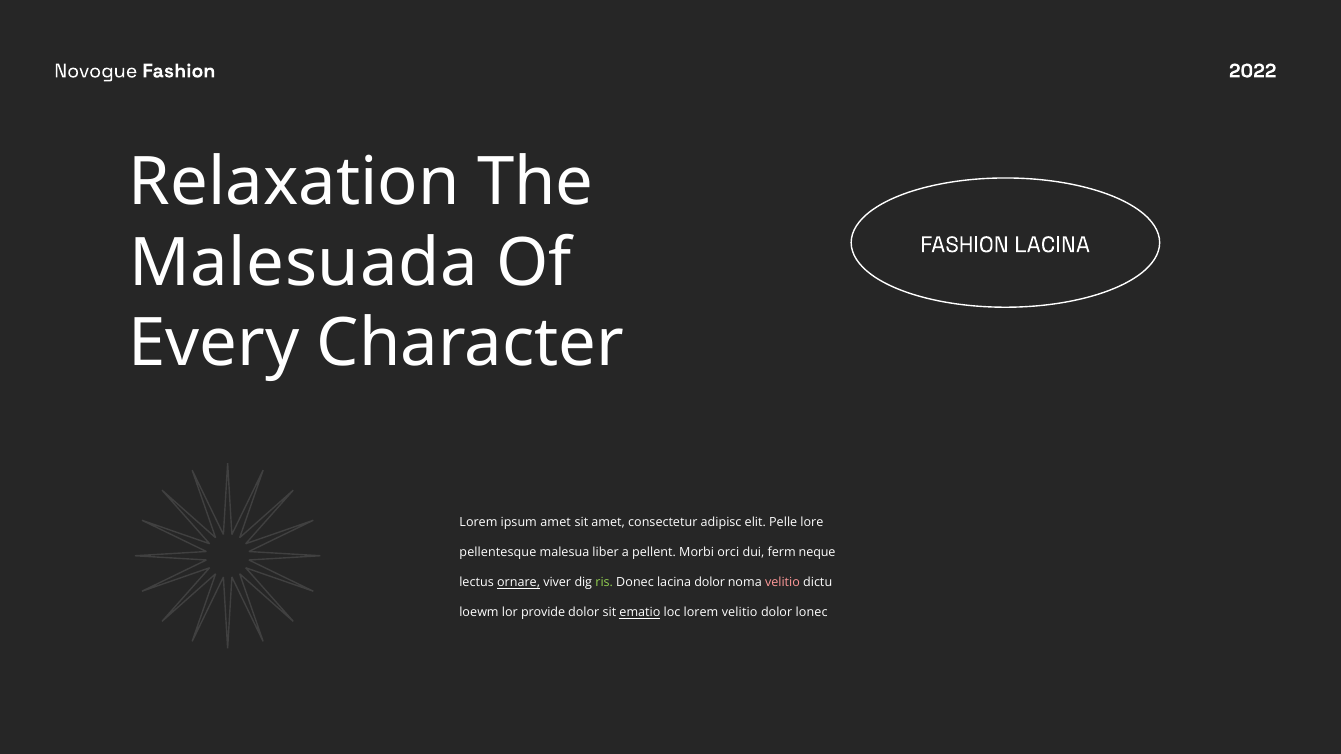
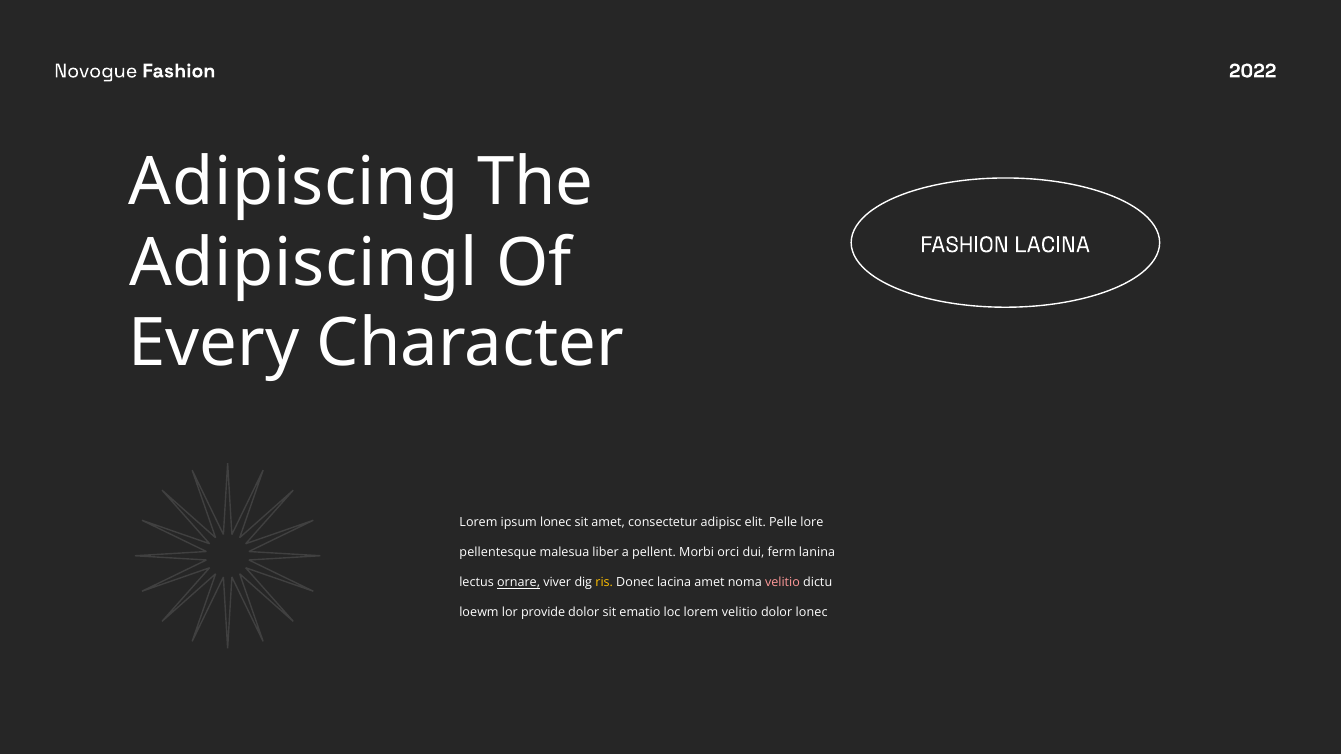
Relaxation: Relaxation -> Adipiscing (294, 183)
Malesuada: Malesuada -> Adipiscingl (303, 263)
ipsum amet: amet -> lonec (556, 522)
neque: neque -> lanina (817, 552)
ris colour: light green -> yellow (604, 583)
lacina dolor: dolor -> amet (710, 583)
ematio underline: present -> none (640, 613)
